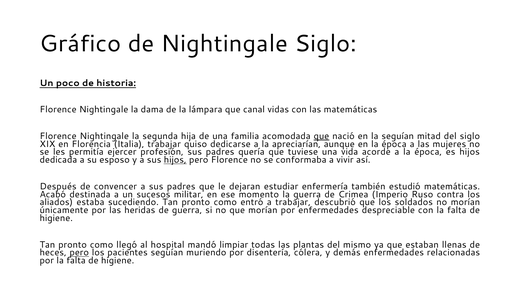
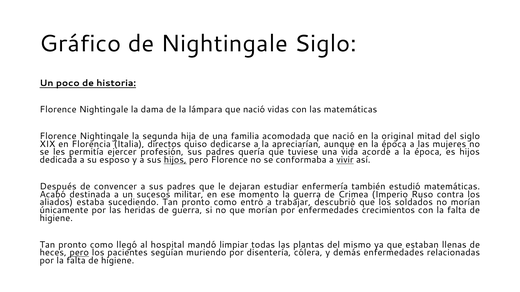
lámpara que canal: canal -> nació (254, 110)
que underline: present -> none (321, 136)
la seguían: seguían -> original (398, 136)
Italia trabajar: trabajar -> directos (164, 144)
vivir underline: none -> present (345, 160)
despreciable: despreciable -> crecimientos (388, 211)
